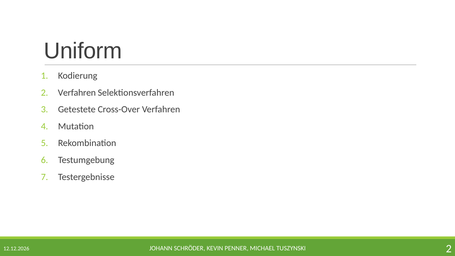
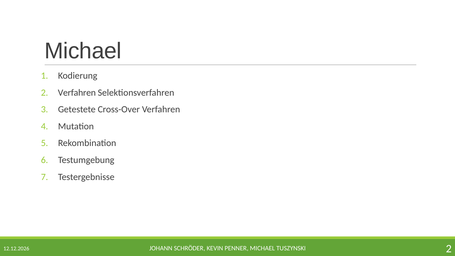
Uniform: Uniform -> Michael (83, 51)
